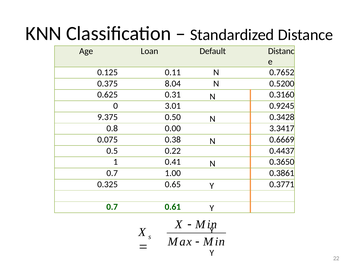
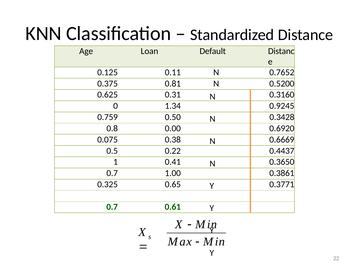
8.04: 8.04 -> 0.81 (173, 83)
3.01: 3.01 -> 1.34 (173, 106)
9.375: 9.375 -> 0.759 (108, 117)
3.3417: 3.3417 -> 0.6920 (282, 128)
